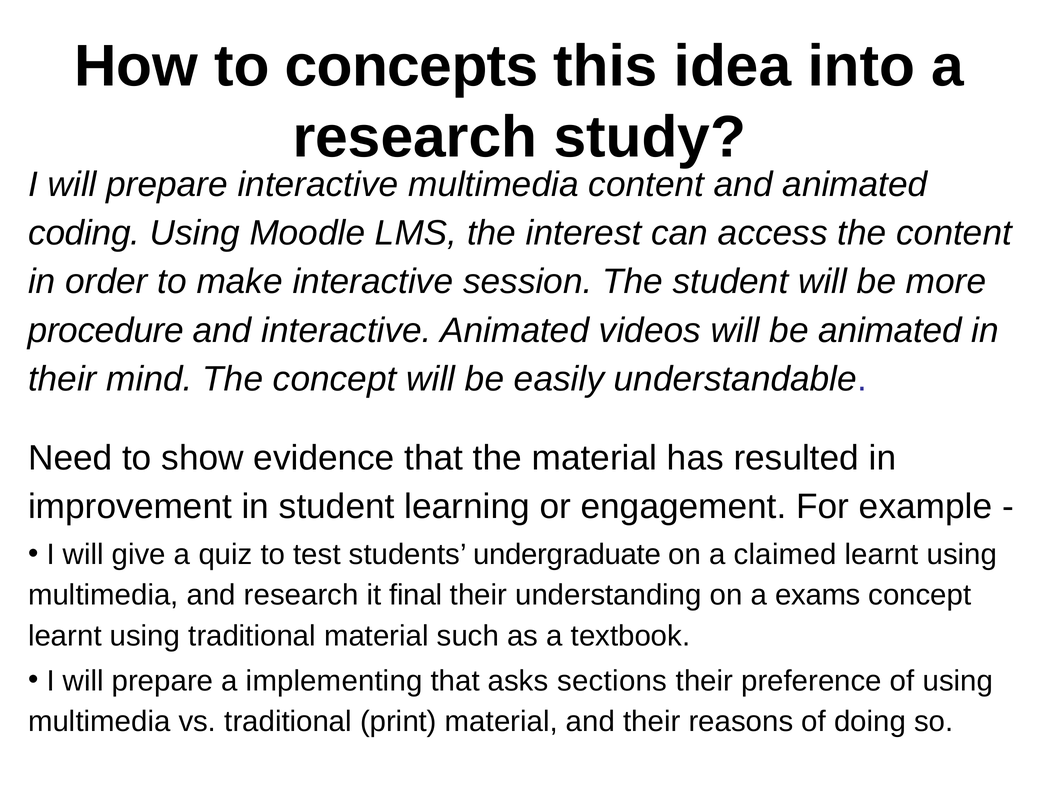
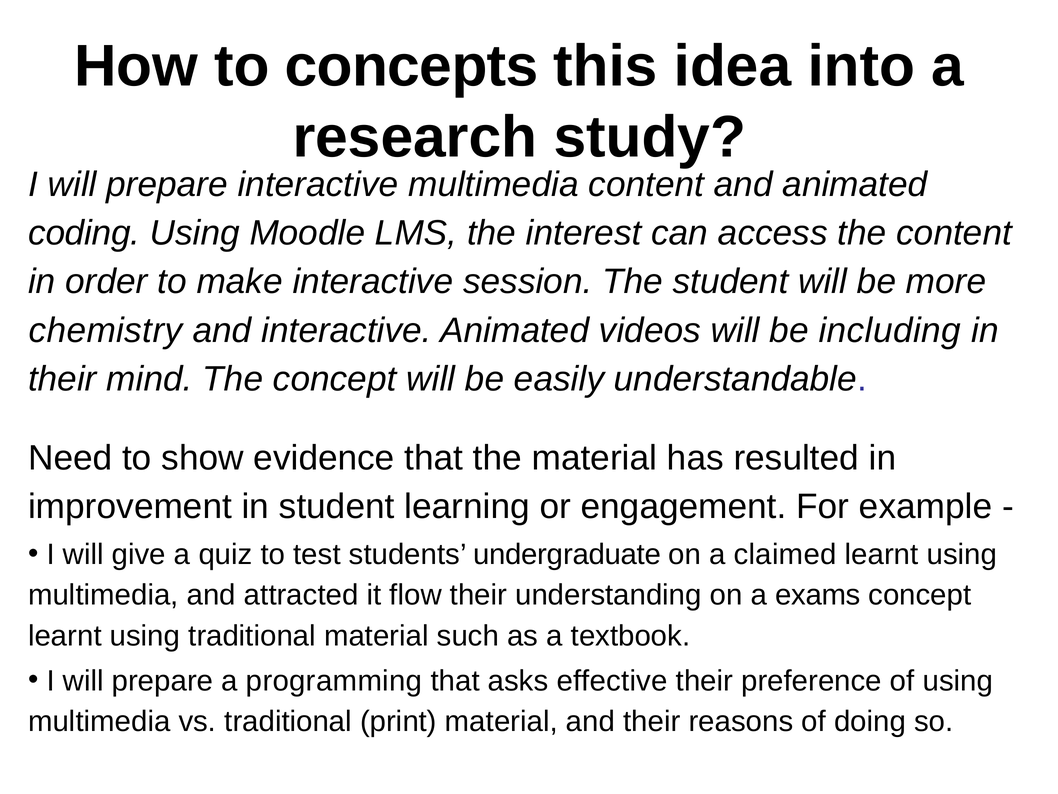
procedure: procedure -> chemistry (105, 330)
be animated: animated -> including (890, 330)
and research: research -> attracted (301, 595)
final: final -> flow (416, 595)
implementing: implementing -> programming (334, 680)
sections: sections -> effective (612, 680)
